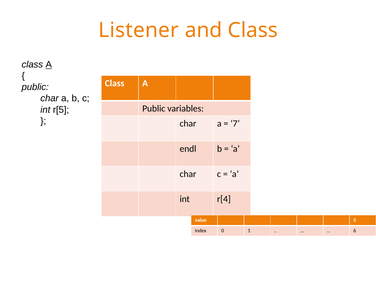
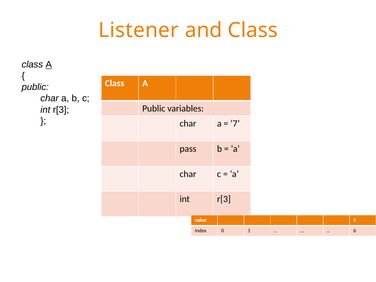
r[5: r[5 -> r[3 (61, 110)
endl: endl -> pass (188, 149)
r[4: r[4 -> r[3 (224, 199)
